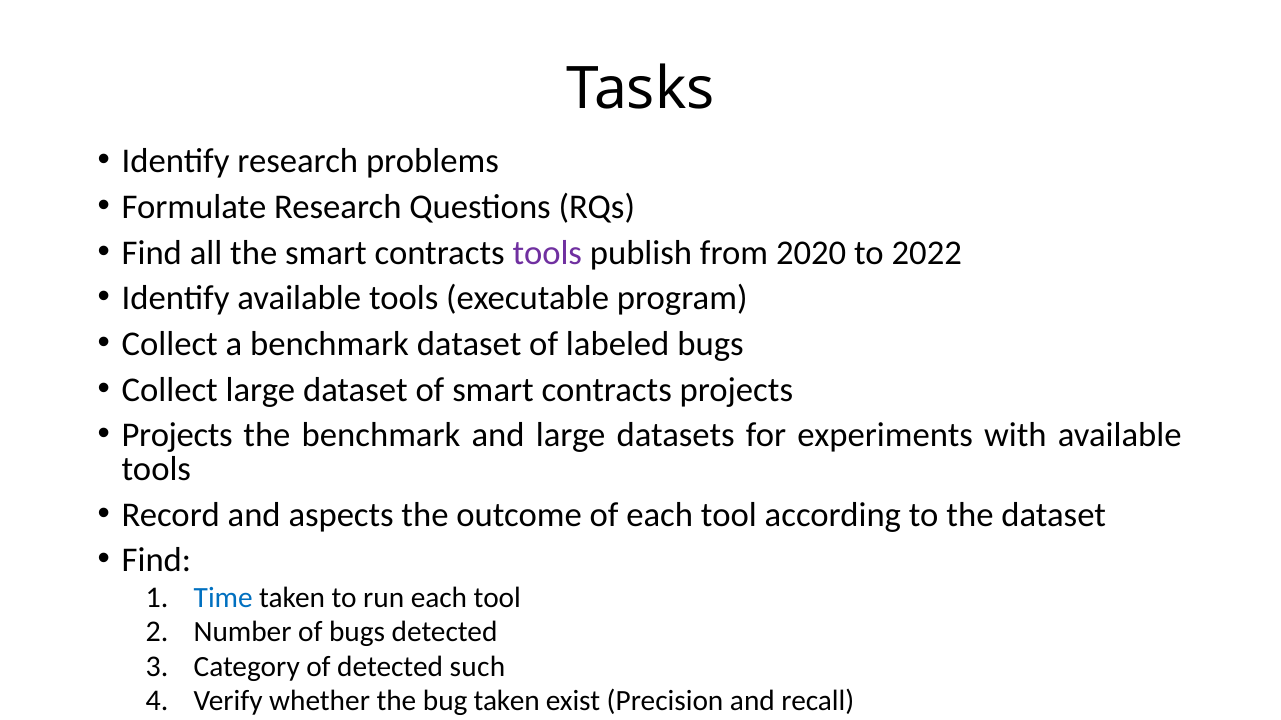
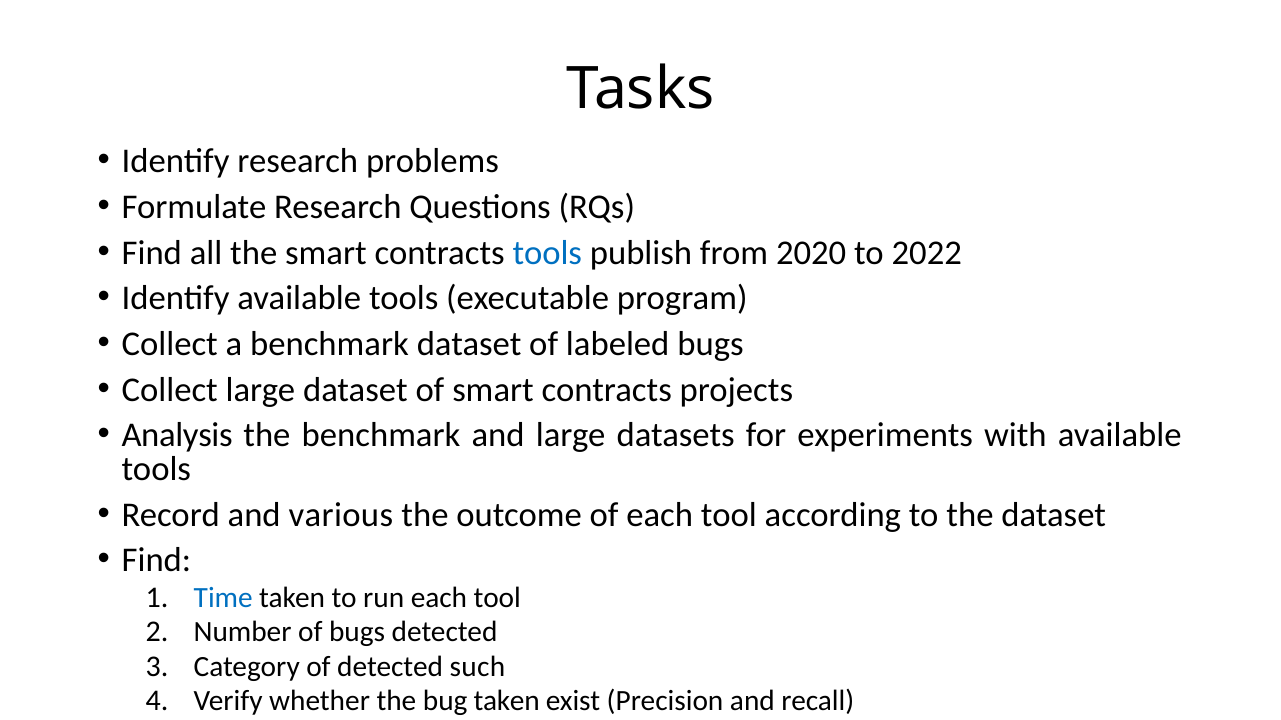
tools colour: purple -> blue (547, 253)
Projects: Projects -> Analysis (177, 436)
aspects: aspects -> various (341, 515)
